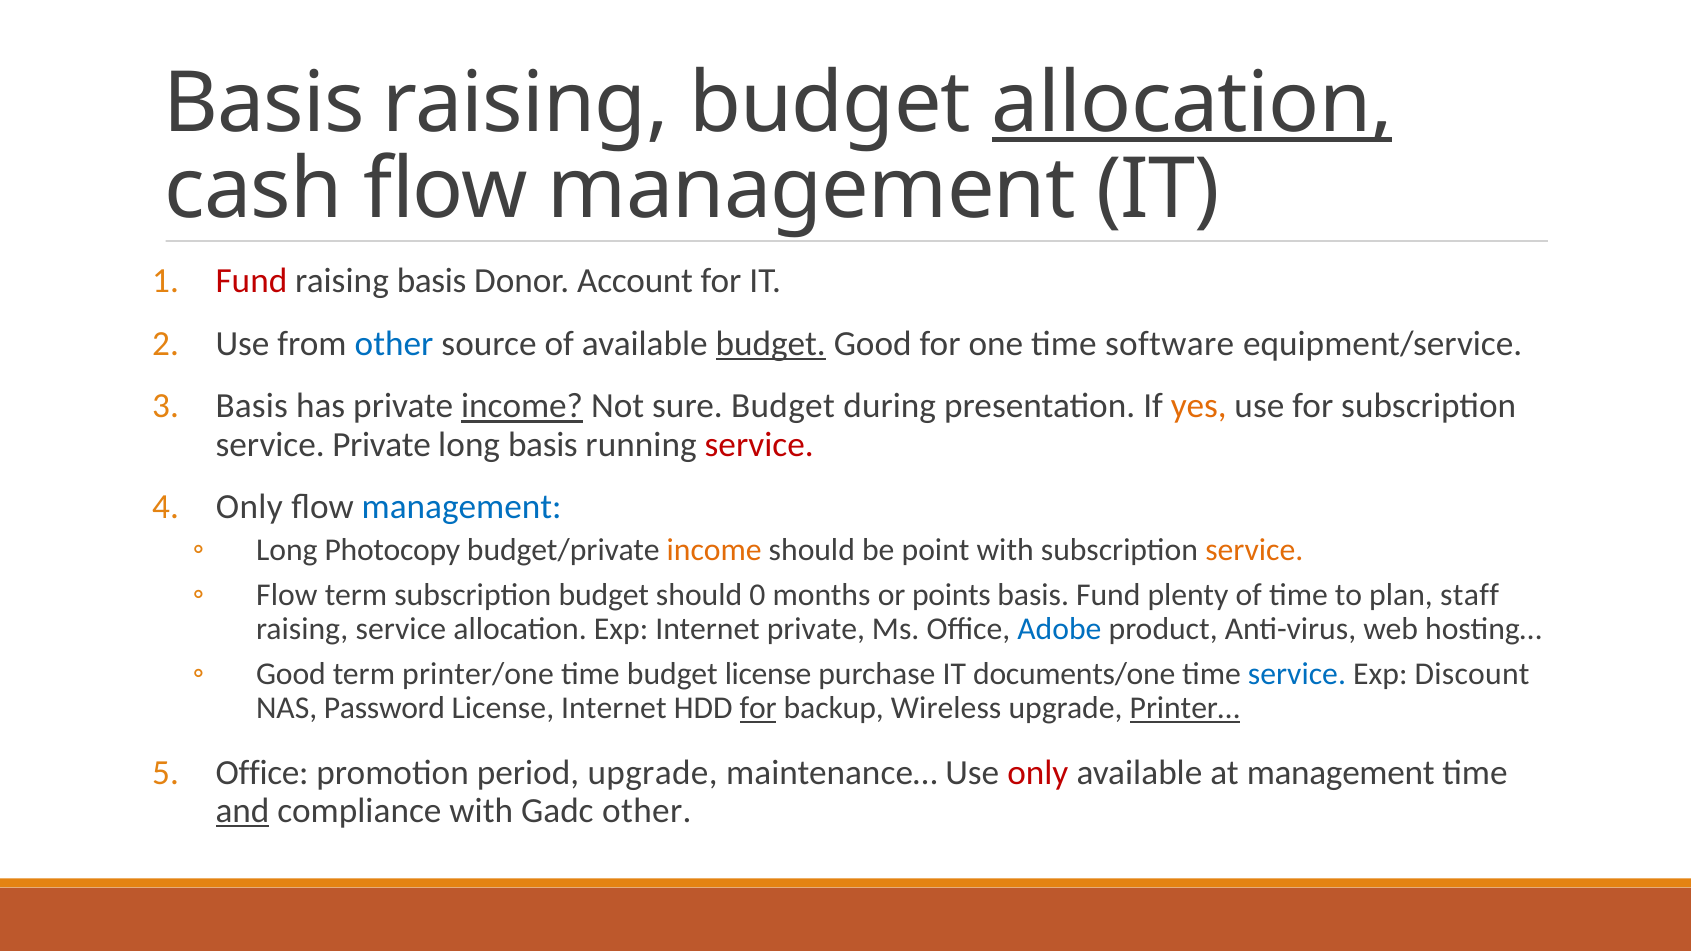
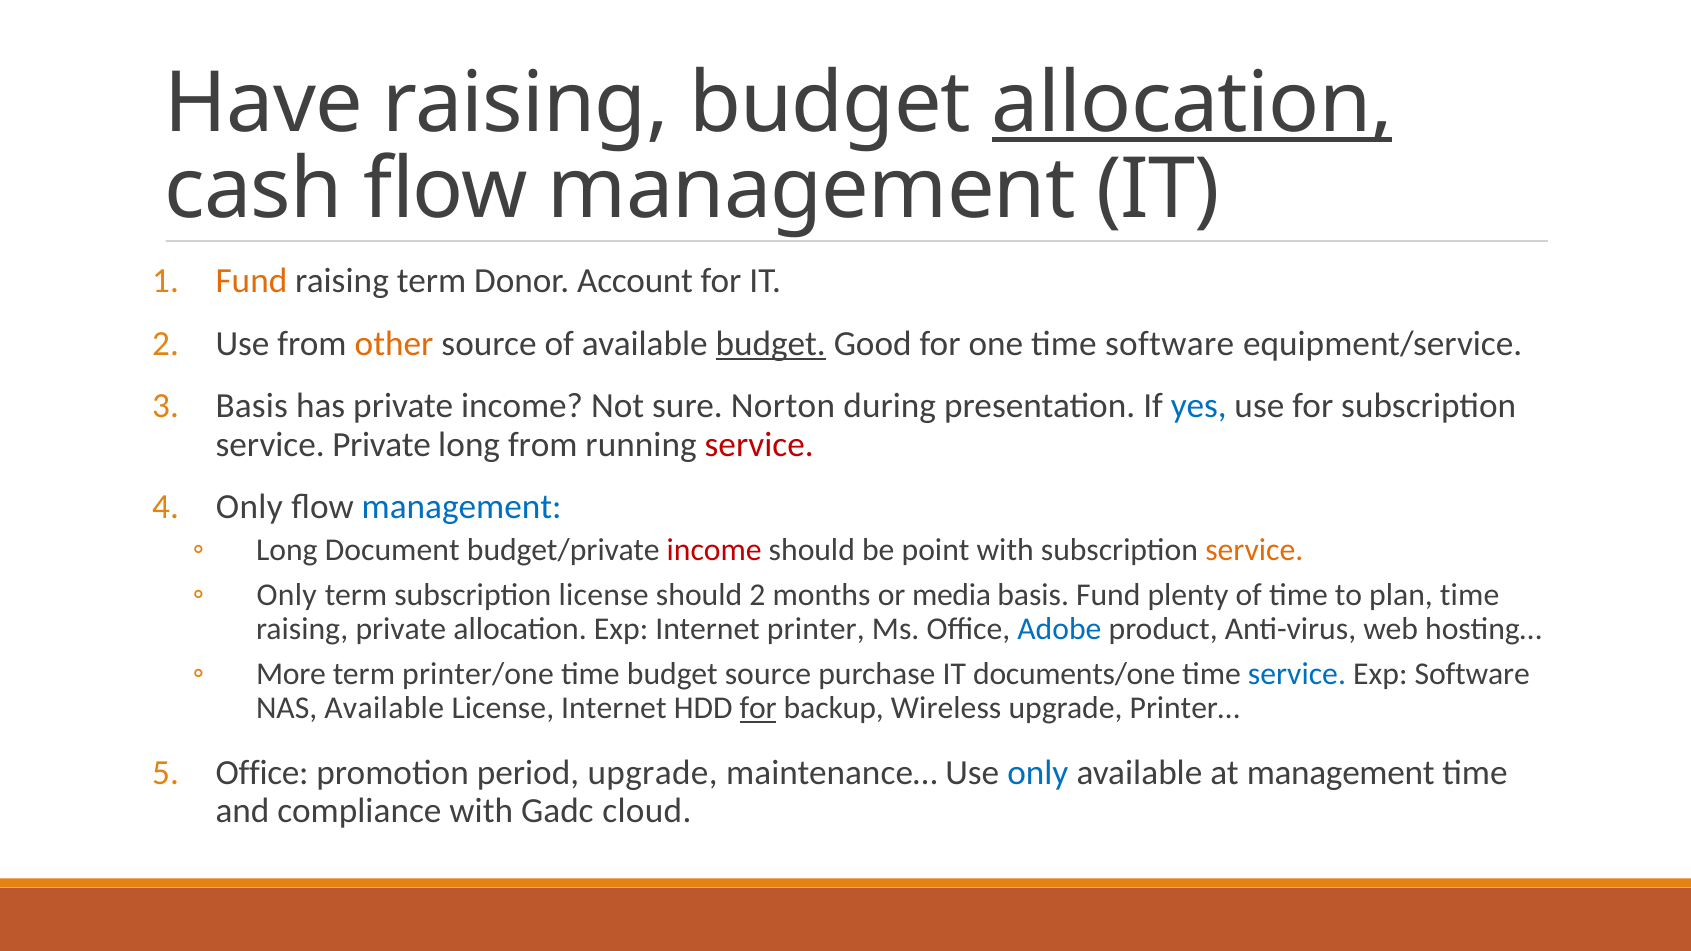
Basis: Basis -> Have (264, 103)
Fund colour: red -> orange (251, 281)
raising basis: basis -> term (431, 281)
other colour: blue -> orange (394, 344)
income underline: present -> none (522, 406)
sure Budget: Budget -> Norton (783, 406)
yes colour: orange -> blue (1199, 406)
long basis: basis -> from (543, 444)
Photocopy: Photocopy -> Document (392, 550)
income colour: orange -> red (714, 550)
Flow: Flow -> Only (287, 595)
subscription budget: budget -> license (604, 595)
should 0: 0 -> 2 (757, 595)
points: points -> media (952, 595)
plan staff: staff -> time (1470, 595)
raising service: service -> private (401, 630)
Internet private: private -> printer (816, 630)
Good: Good -> More (291, 674)
budget license: license -> source (768, 674)
Exp Discount: Discount -> Software (1472, 674)
NAS Password: Password -> Available (384, 709)
Printer… underline: present -> none (1185, 709)
only colour: red -> blue (1038, 773)
and underline: present -> none (242, 811)
Gadc other: other -> cloud (647, 811)
